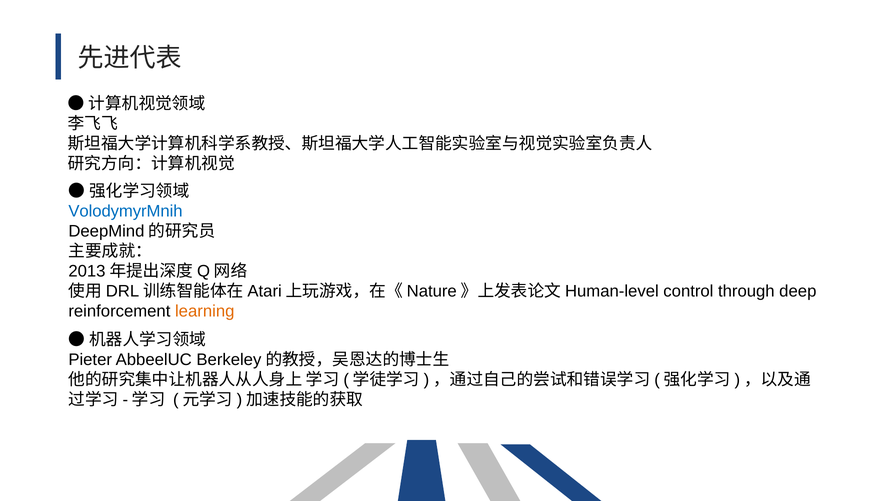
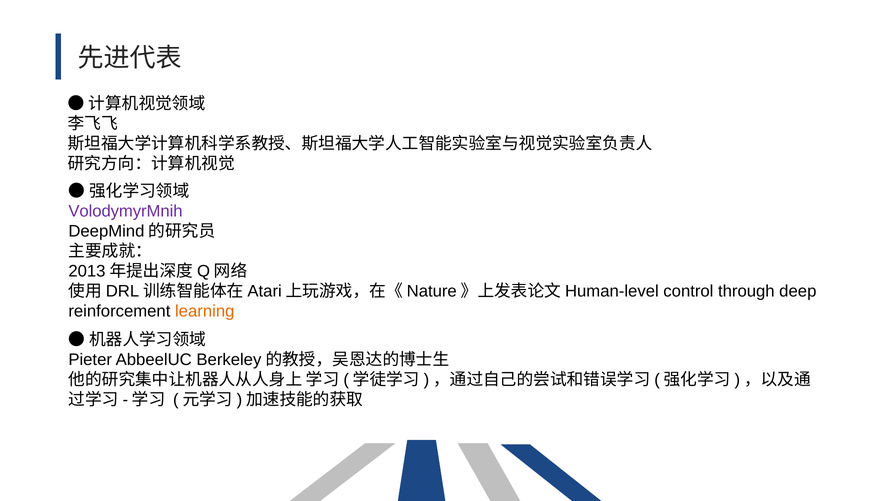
VolodymyrMnih colour: blue -> purple (125, 211)
